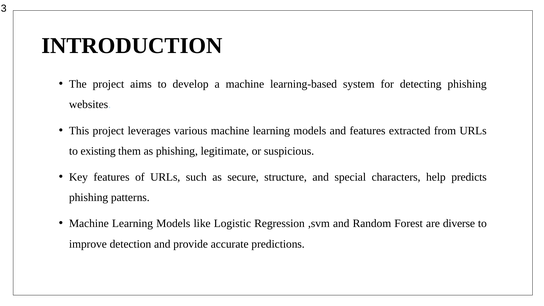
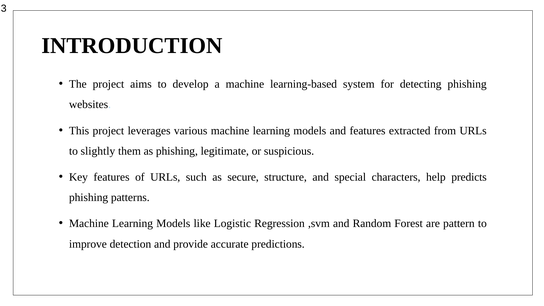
existing: existing -> slightly (98, 151)
diverse: diverse -> pattern (459, 224)
